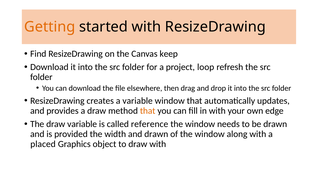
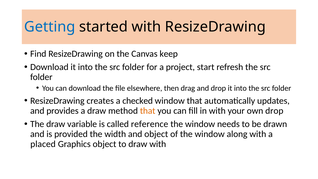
Getting colour: orange -> blue (50, 27)
loop: loop -> start (206, 67)
a variable: variable -> checked (138, 101)
own edge: edge -> drop (274, 111)
and drawn: drawn -> object (156, 134)
